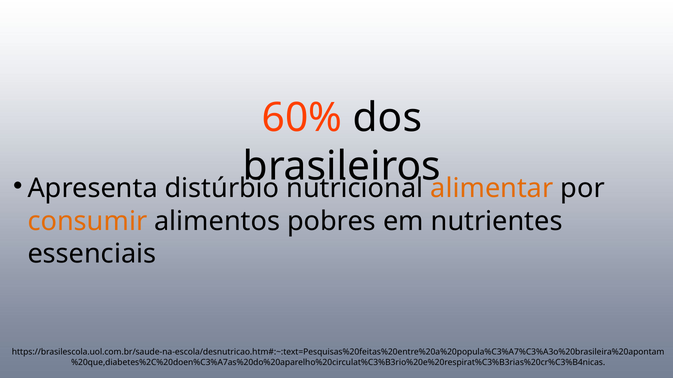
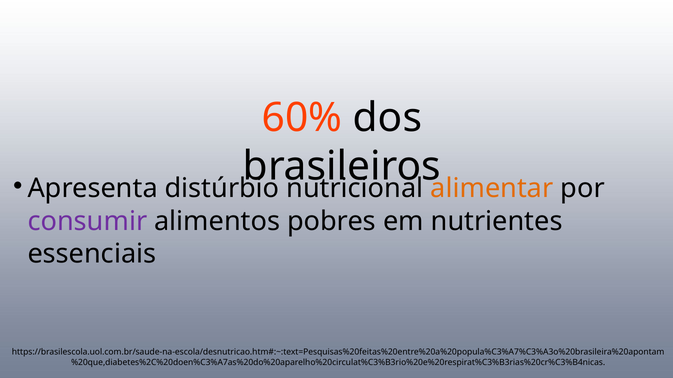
consumir colour: orange -> purple (87, 221)
